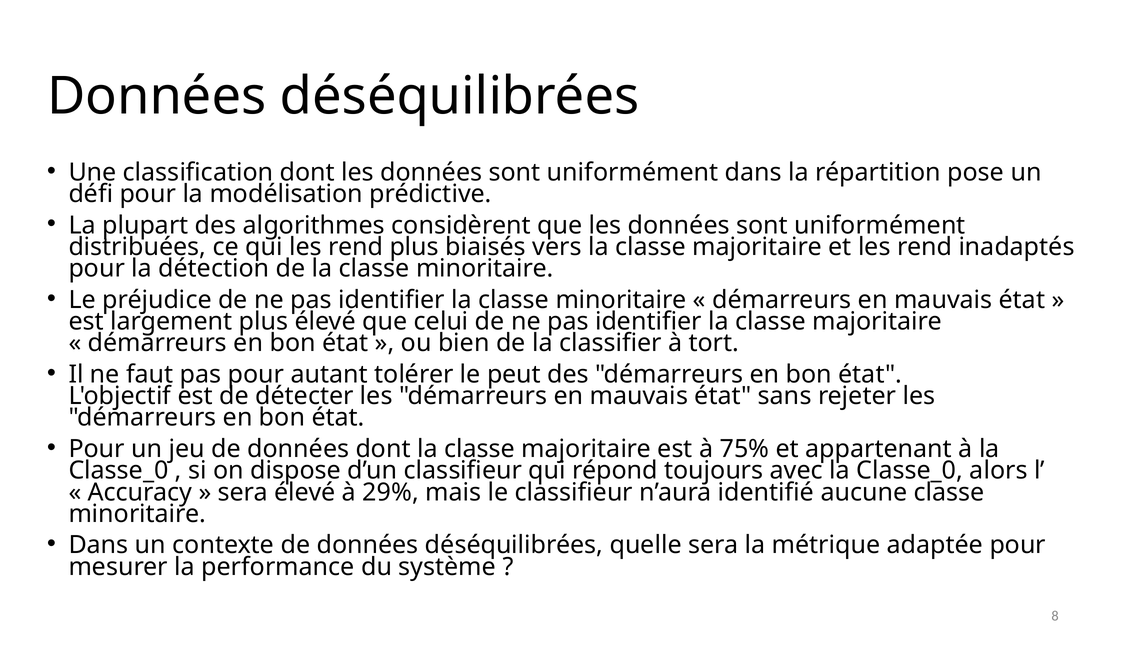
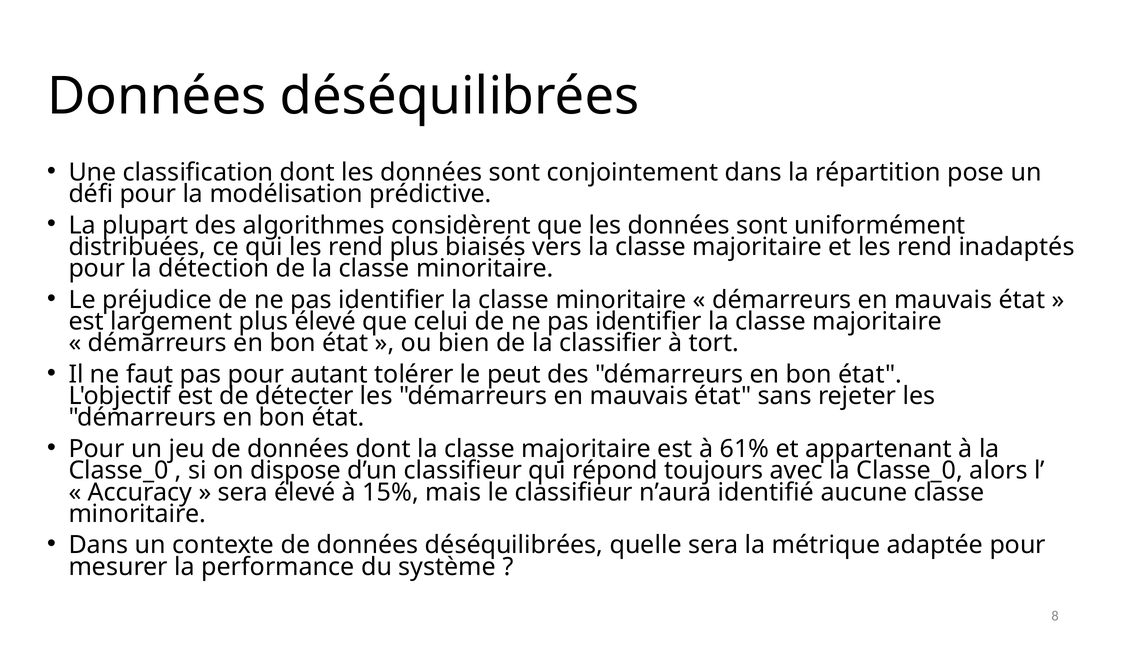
uniformément: uniformément -> conjointement (633, 172)
75%: 75% -> 61% (744, 449)
29%: 29% -> 15% (391, 492)
